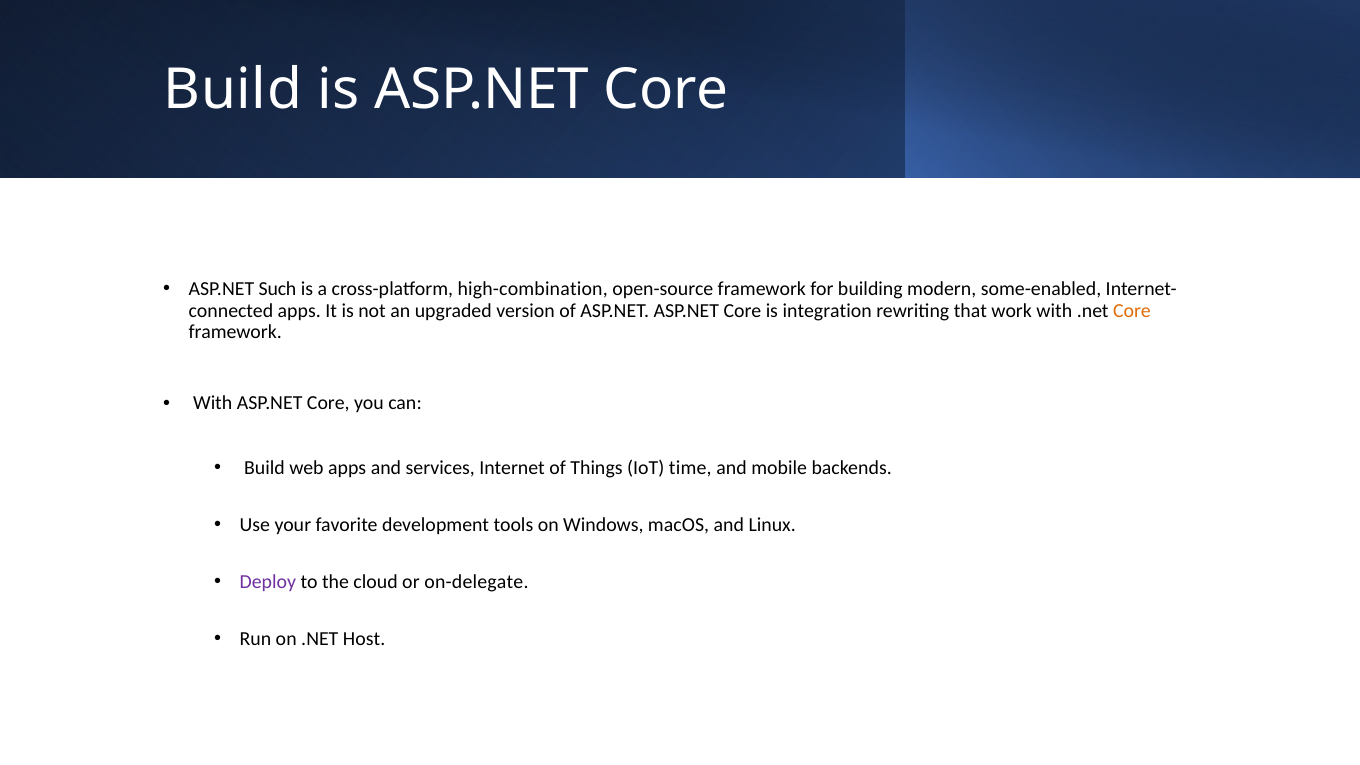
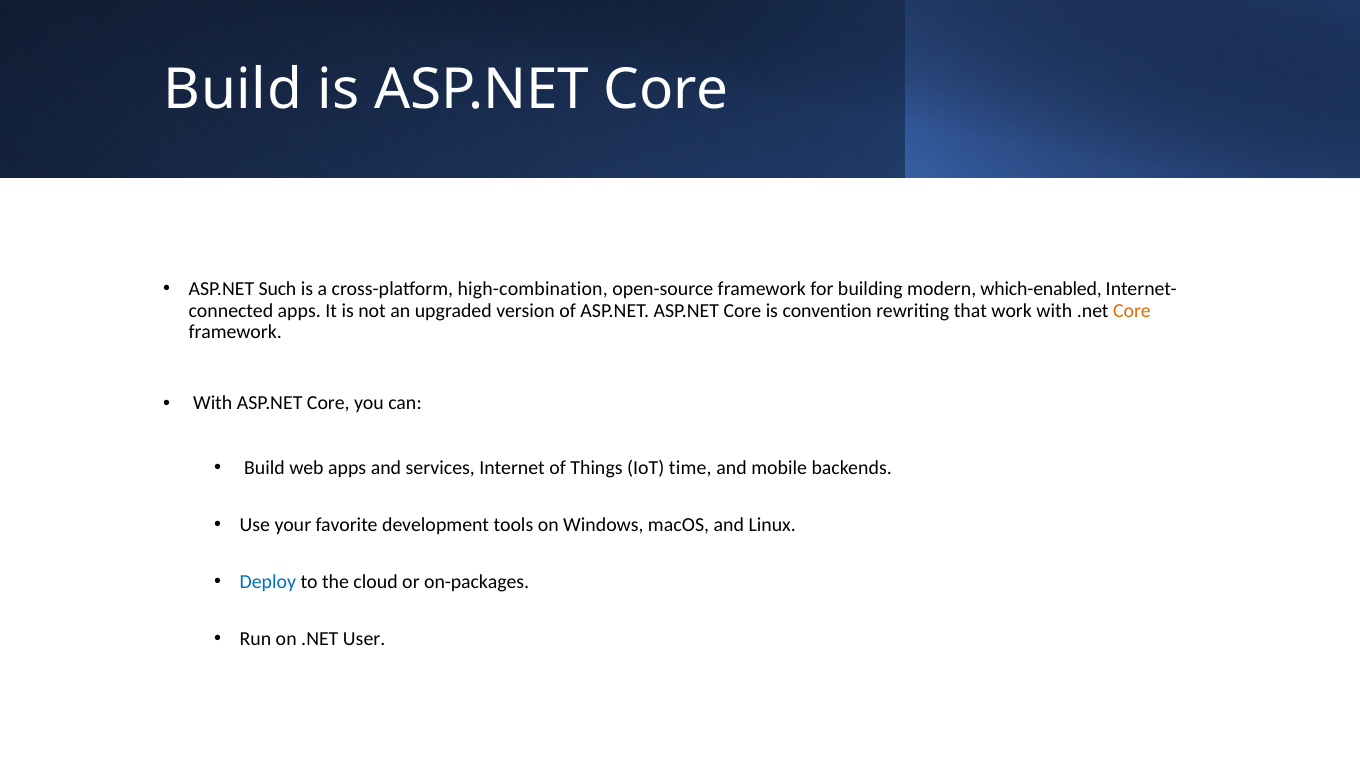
some-enabled: some-enabled -> which-enabled (1041, 289)
integration: integration -> convention (827, 311)
Deploy colour: purple -> blue (268, 582)
on-delegate: on-delegate -> on-packages (477, 582)
Host: Host -> User (364, 639)
